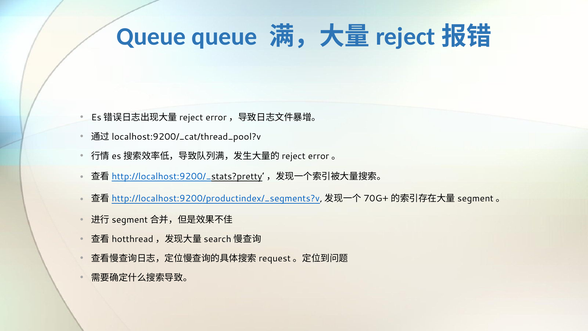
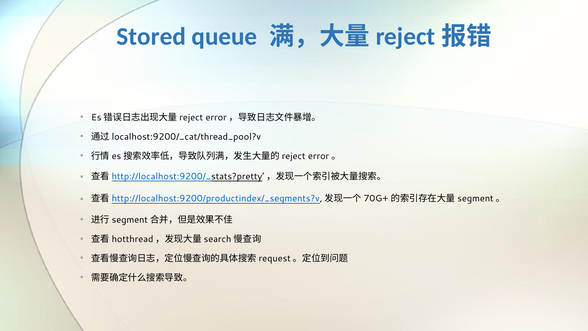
Queue: Queue -> Stored (151, 37)
